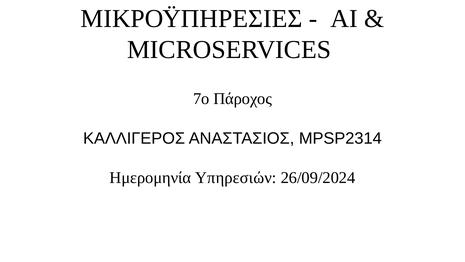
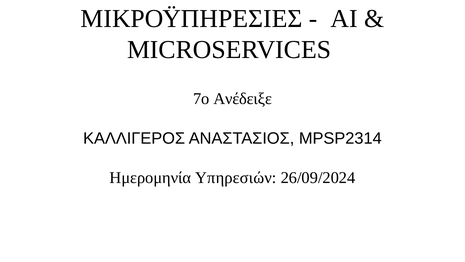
Πάροχος: Πάροχος -> Ανέδειξε (243, 99)
